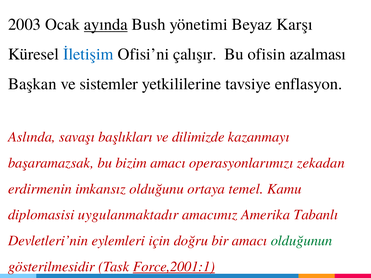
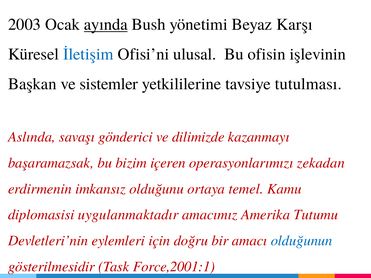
çalışır: çalışır -> ulusal (195, 54)
azalması: azalması -> işlevinin (318, 54)
enflasyon: enflasyon -> tutulması (308, 84)
başlıkları: başlıkları -> gönderici (126, 137)
bizim amacı: amacı -> içeren (168, 163)
Tabanlı: Tabanlı -> Tutumu (316, 215)
olduğunun colour: green -> blue (302, 241)
Force,2001:1 underline: present -> none (174, 267)
